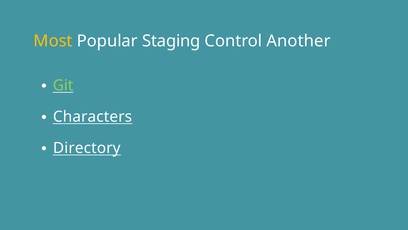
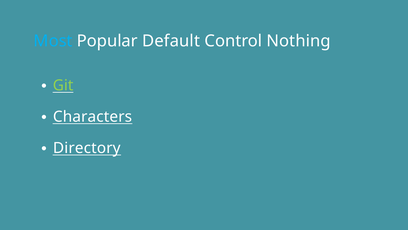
Most colour: yellow -> light blue (53, 41)
Staging: Staging -> Default (171, 41)
Another: Another -> Nothing (299, 41)
